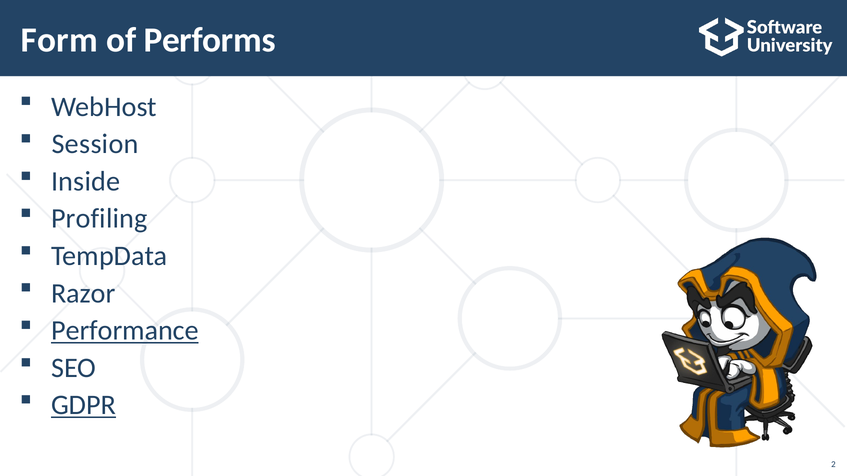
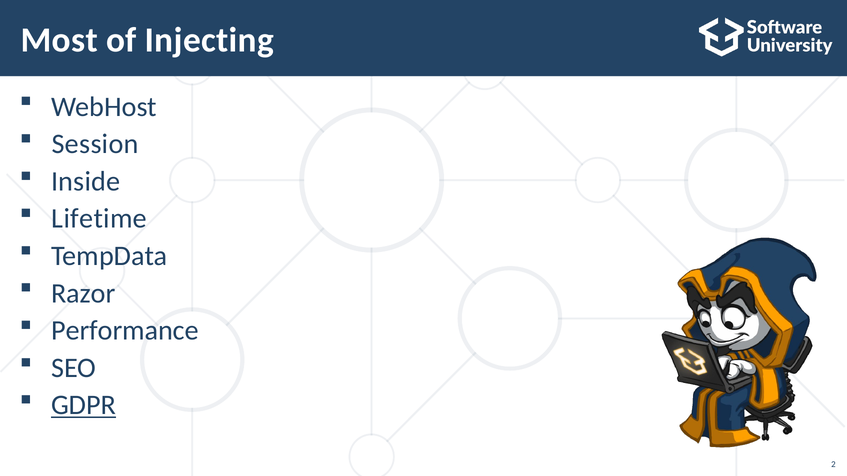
Form: Form -> Most (59, 40)
Performs: Performs -> Injecting (209, 40)
Profiling: Profiling -> Lifetime (99, 219)
Performance underline: present -> none (125, 331)
